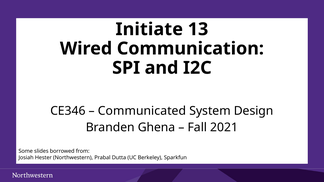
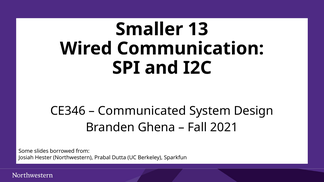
Initiate: Initiate -> Smaller (149, 29)
